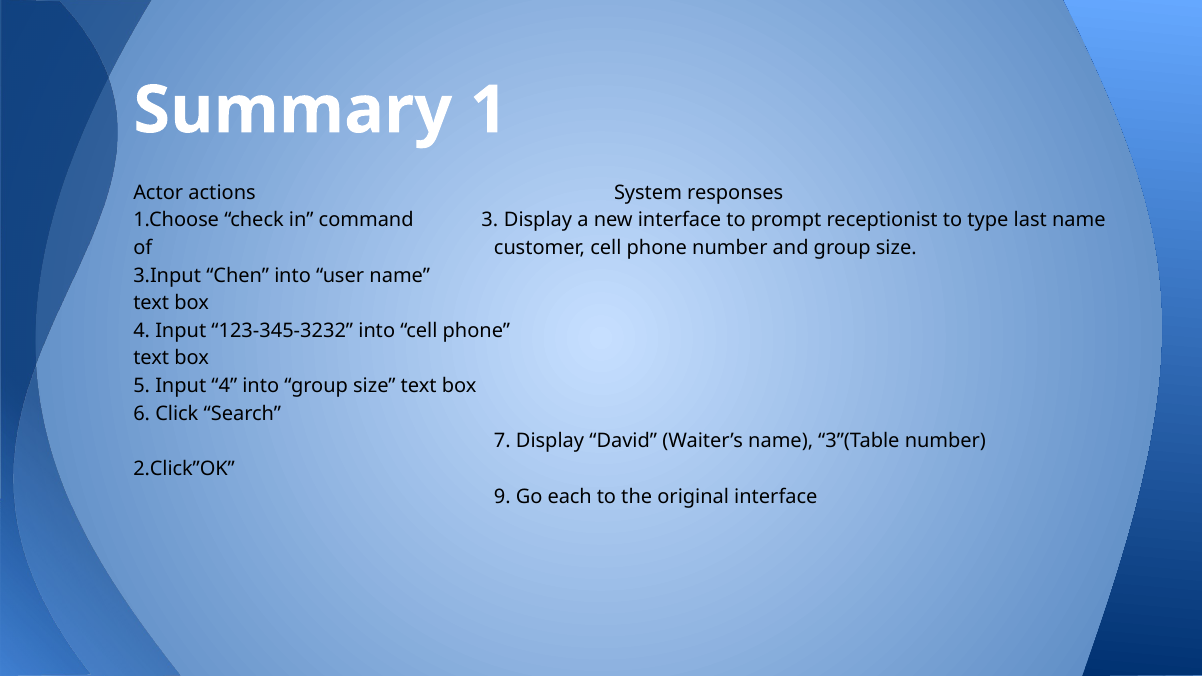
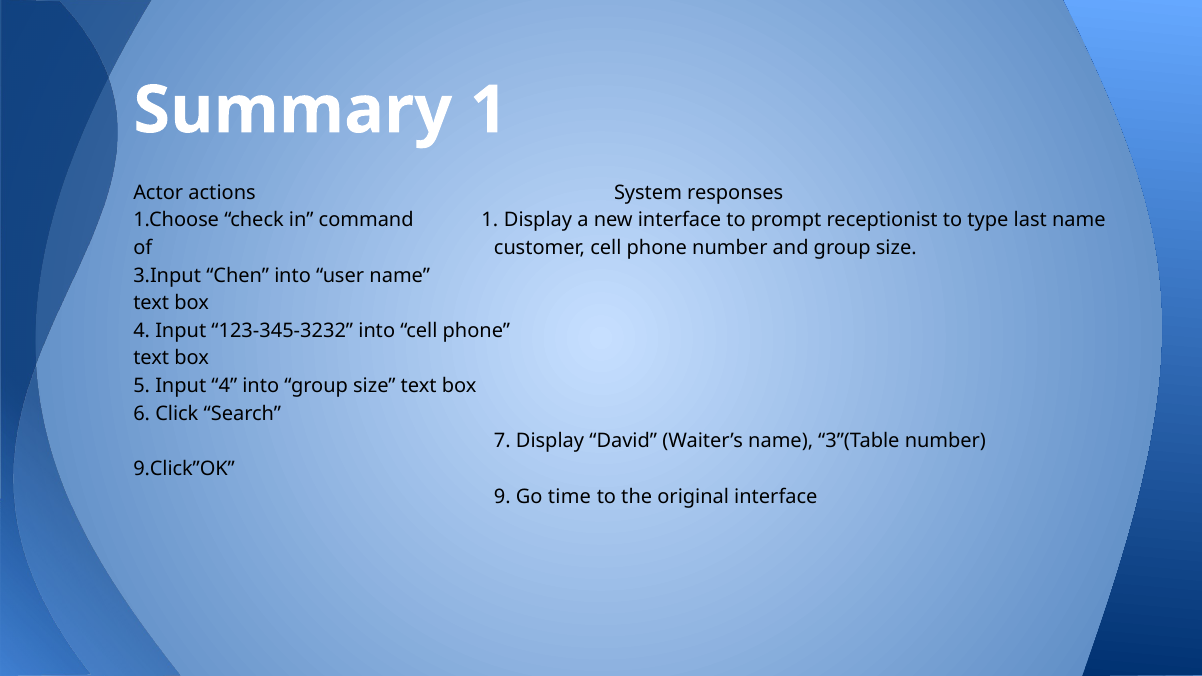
command 3: 3 -> 1 (490, 220)
2.Click”OK: 2.Click”OK -> 9.Click”OK (184, 469)
each: each -> time (569, 497)
